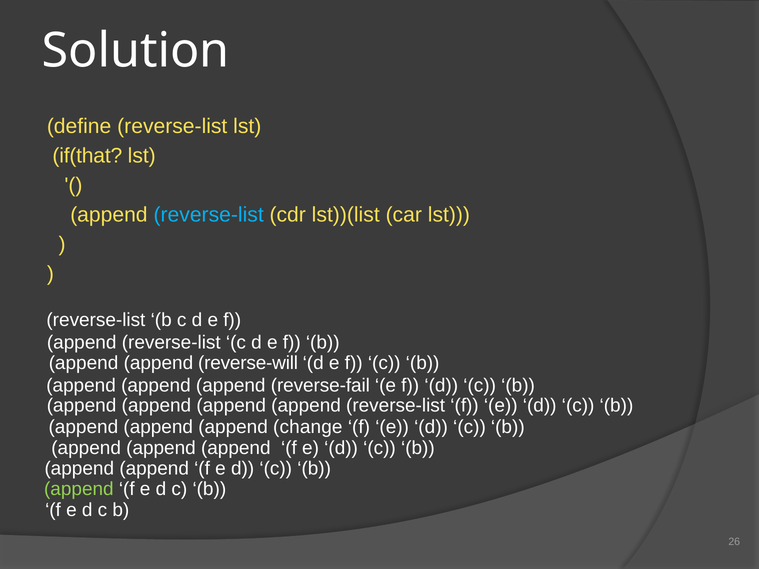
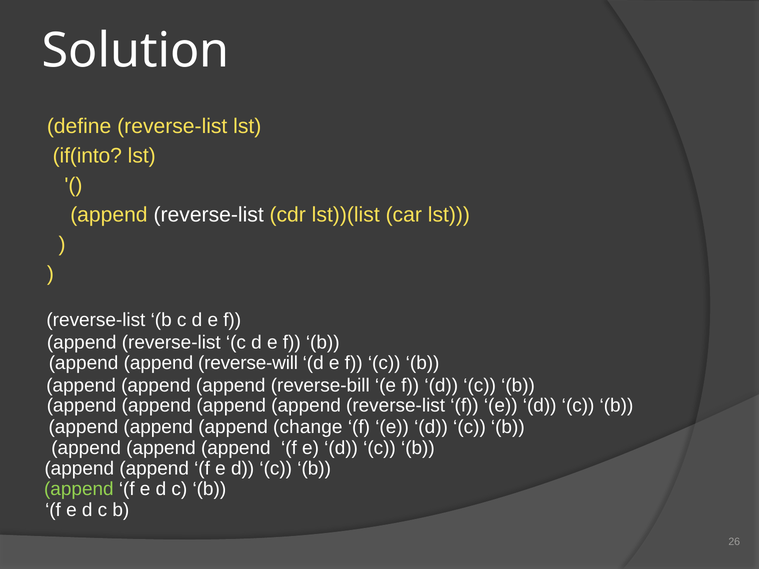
if(that: if(that -> if(into (87, 156)
reverse-list colour: light blue -> white (209, 215)
reverse-fail: reverse-fail -> reverse-bill (320, 386)
